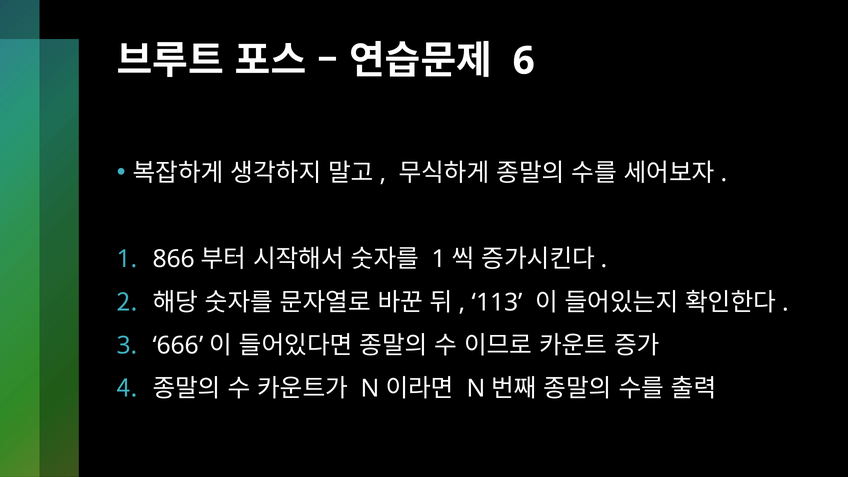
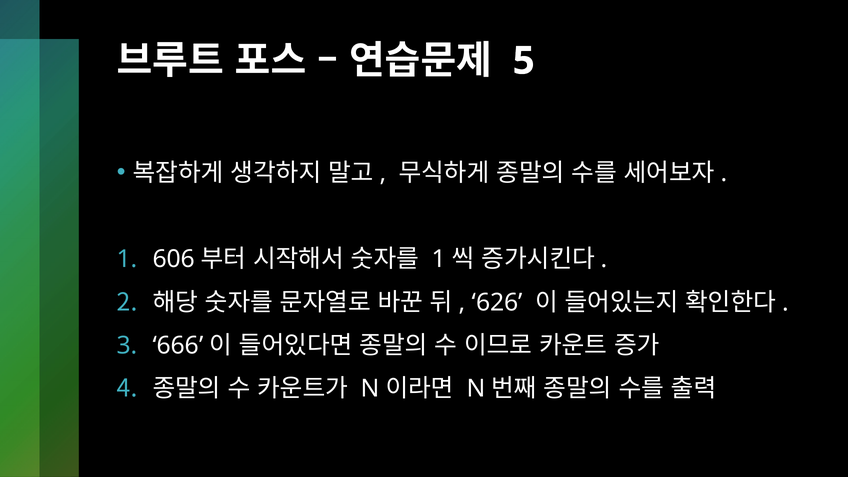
6: 6 -> 5 (524, 61)
866: 866 -> 606 (174, 259)
113: 113 -> 626 (497, 302)
